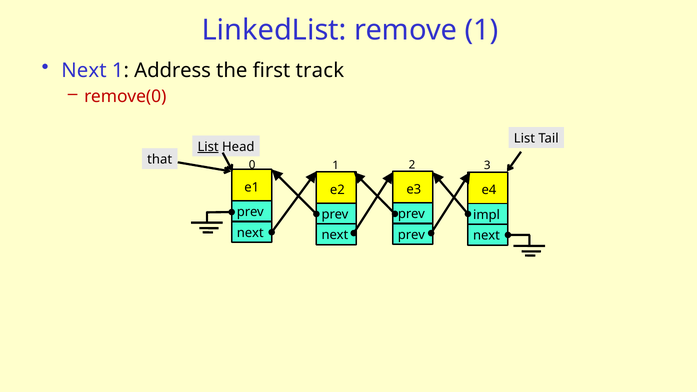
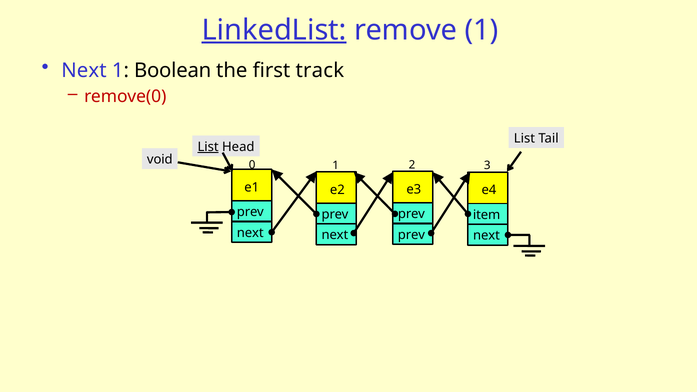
LinkedList underline: none -> present (274, 30)
Address: Address -> Boolean (173, 71)
that: that -> void (160, 160)
impl: impl -> item (487, 215)
